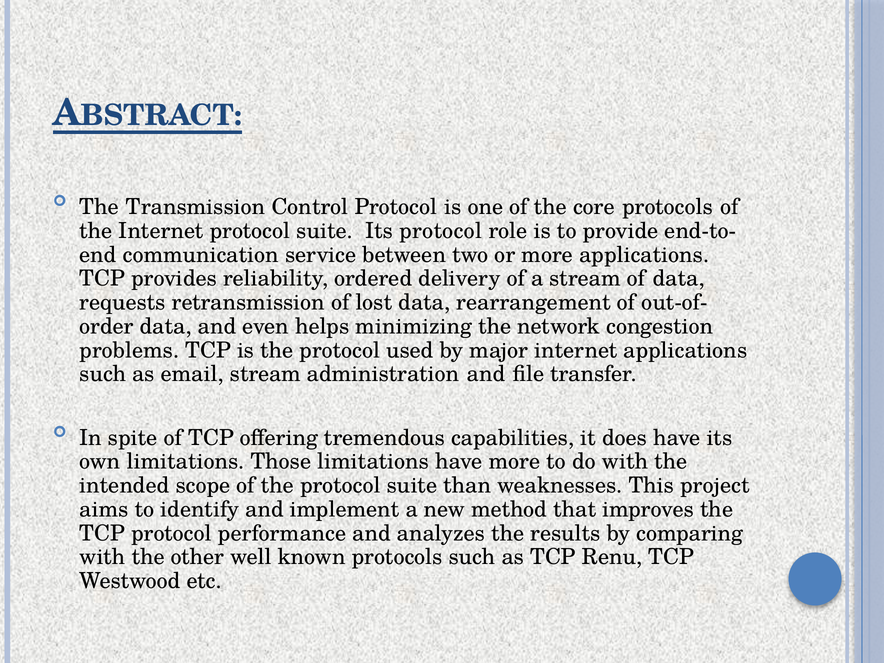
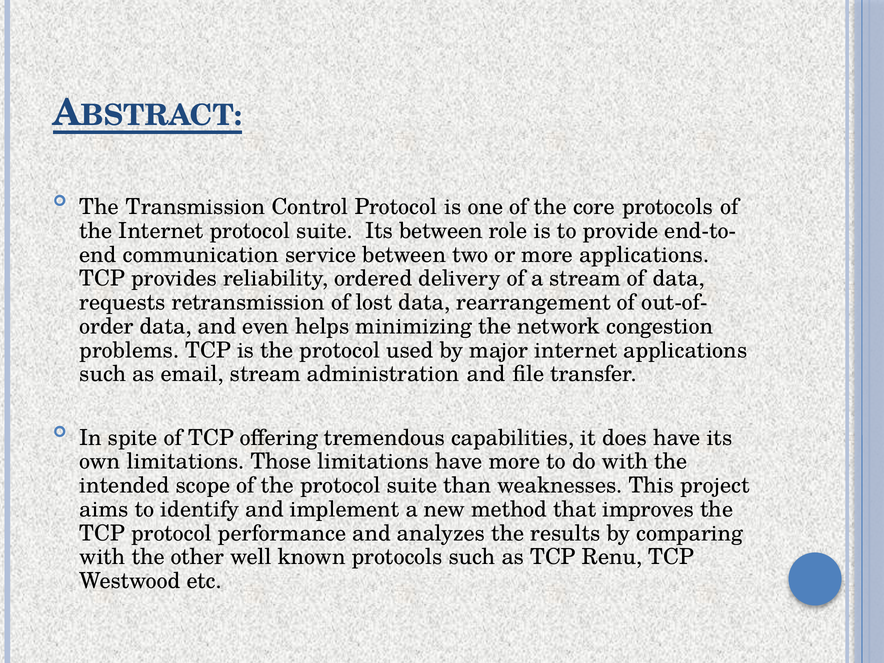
Its protocol: protocol -> between (441, 231)
